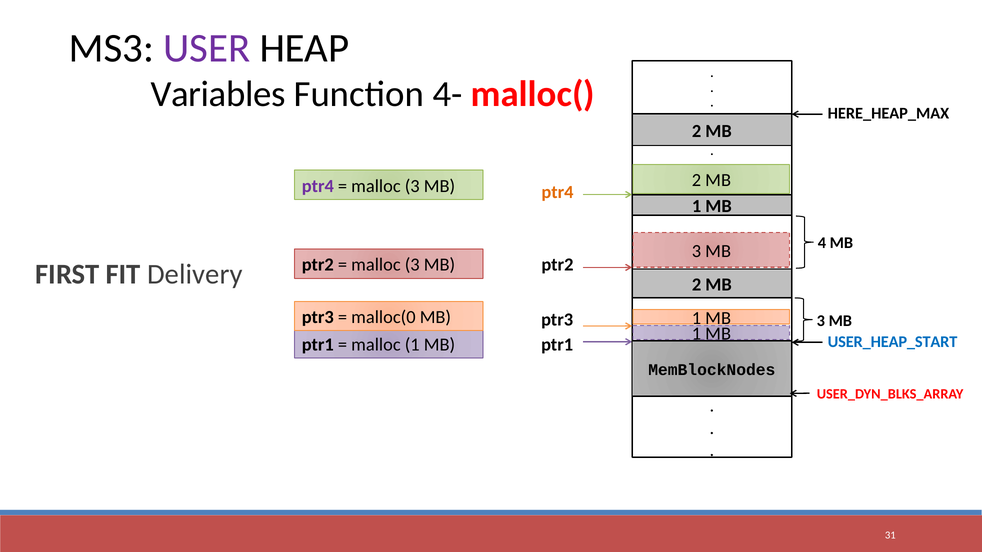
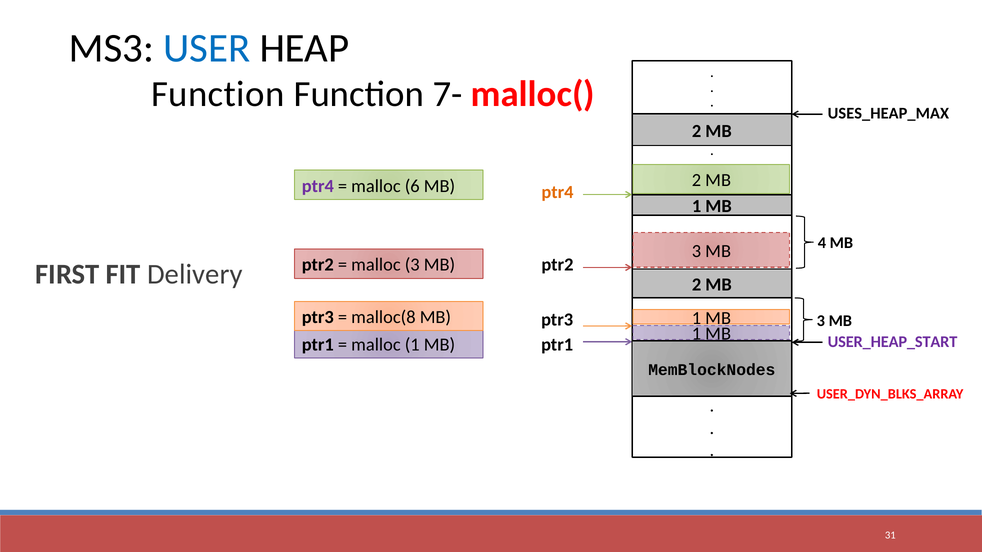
USER colour: purple -> blue (207, 48)
Variables: Variables -> Function (218, 94)
4-: 4- -> 7- (448, 94)
HERE_HEAP_MAX: HERE_HEAP_MAX -> USES_HEAP_MAX (888, 114)
3: 3 -> 6 (412, 186)
malloc(0: malloc(0 -> malloc(8 (383, 318)
USER_HEAP_START colour: blue -> purple (893, 342)
